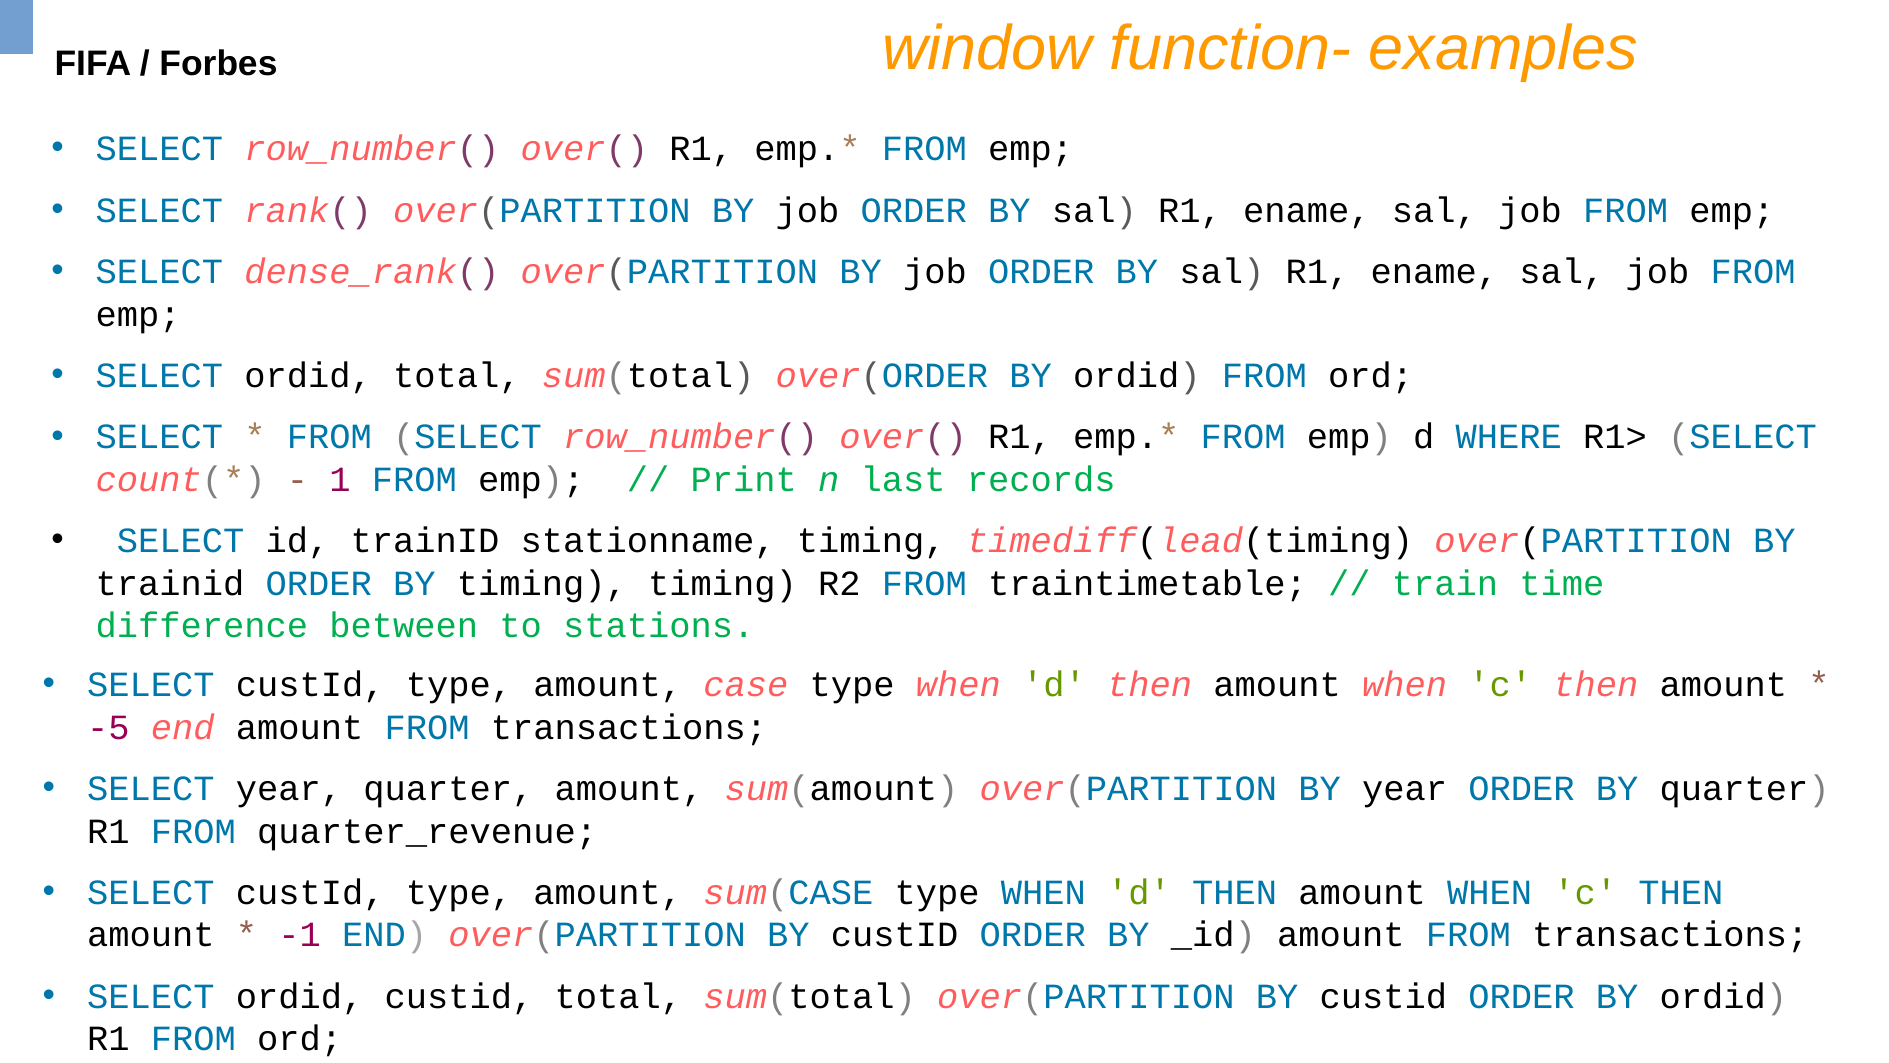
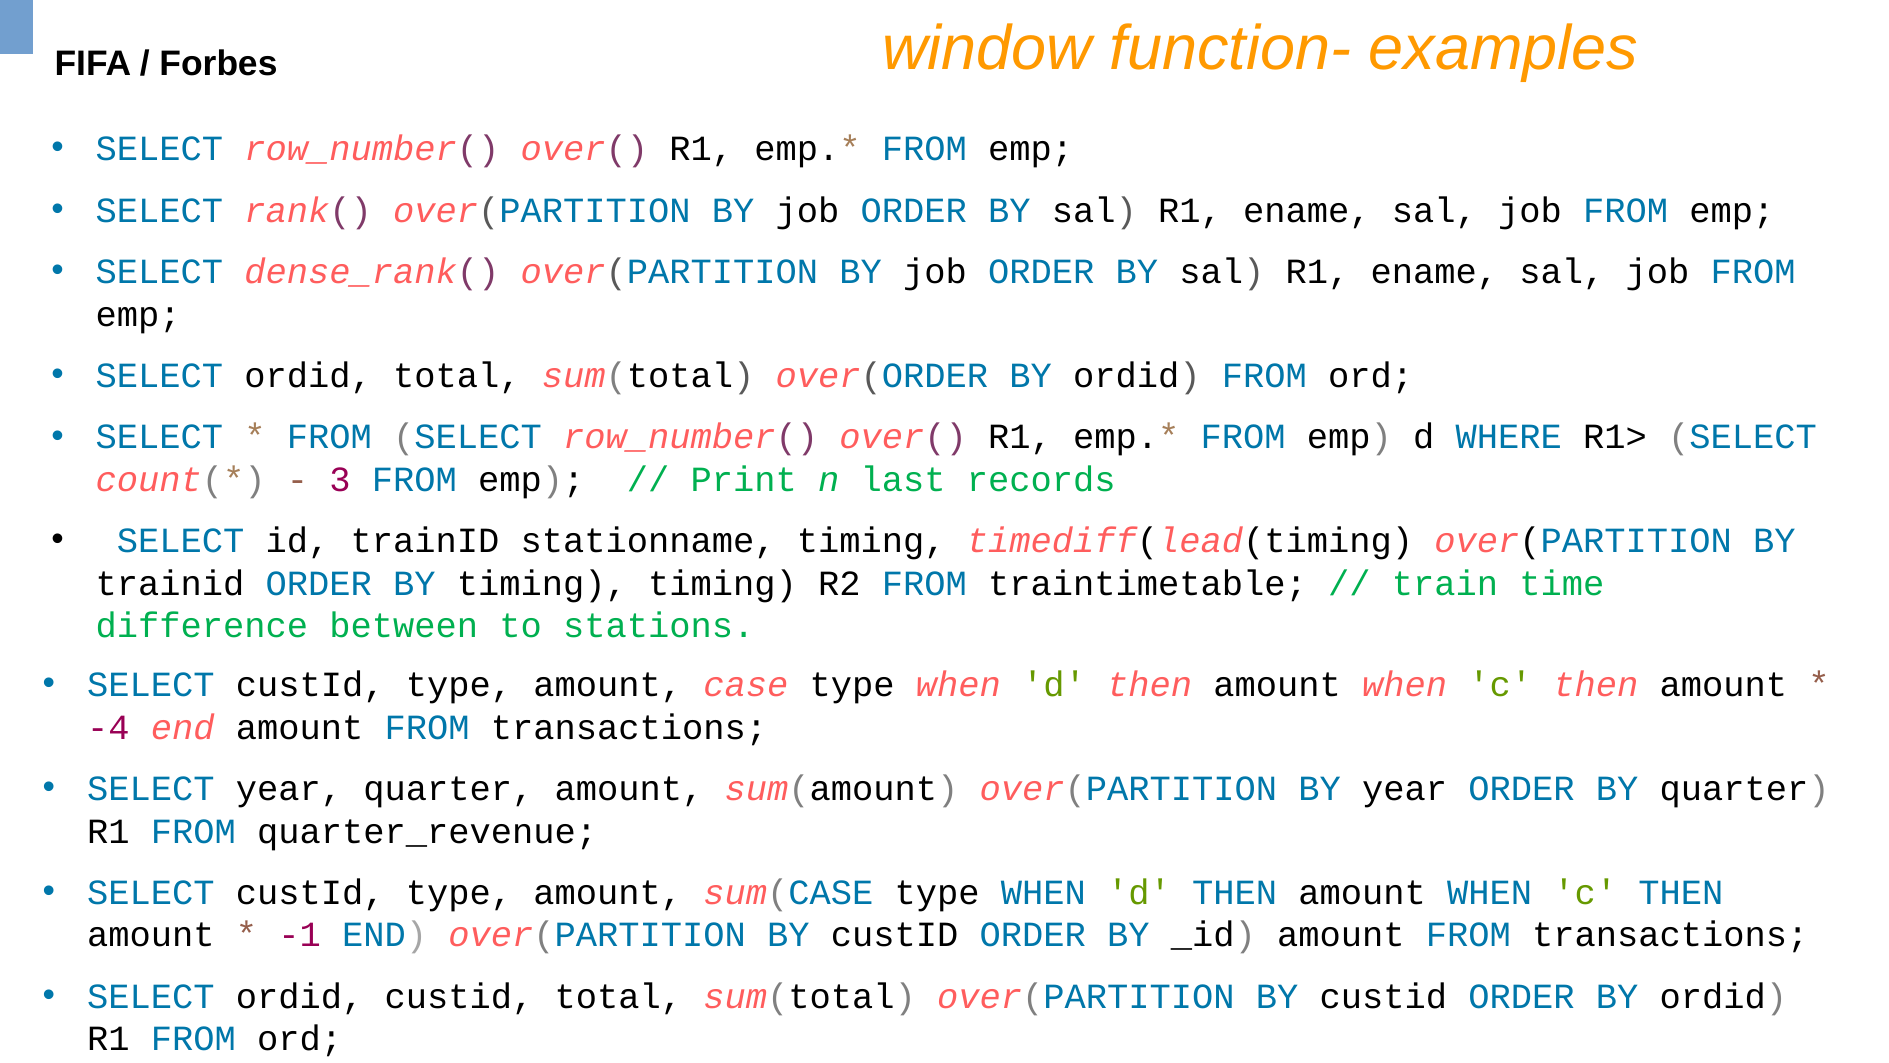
1: 1 -> 3 (340, 480)
-5: -5 -> -4 (108, 727)
